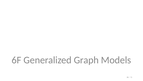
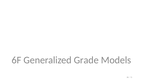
Graph: Graph -> Grade (86, 60)
